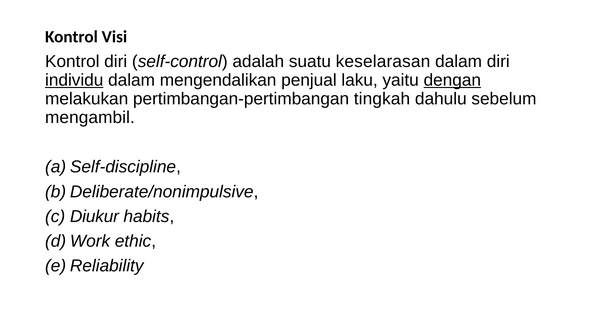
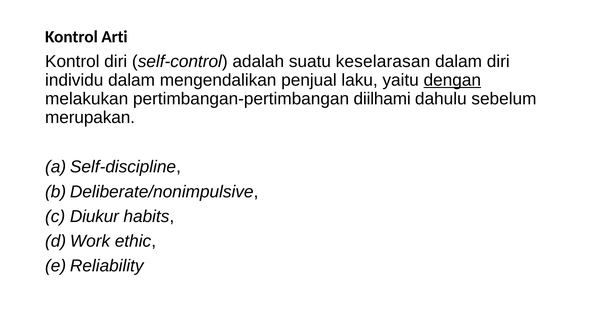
Visi: Visi -> Arti (115, 37)
individu underline: present -> none (74, 80)
tingkah: tingkah -> diilhami (382, 99)
mengambil: mengambil -> merupakan (90, 118)
